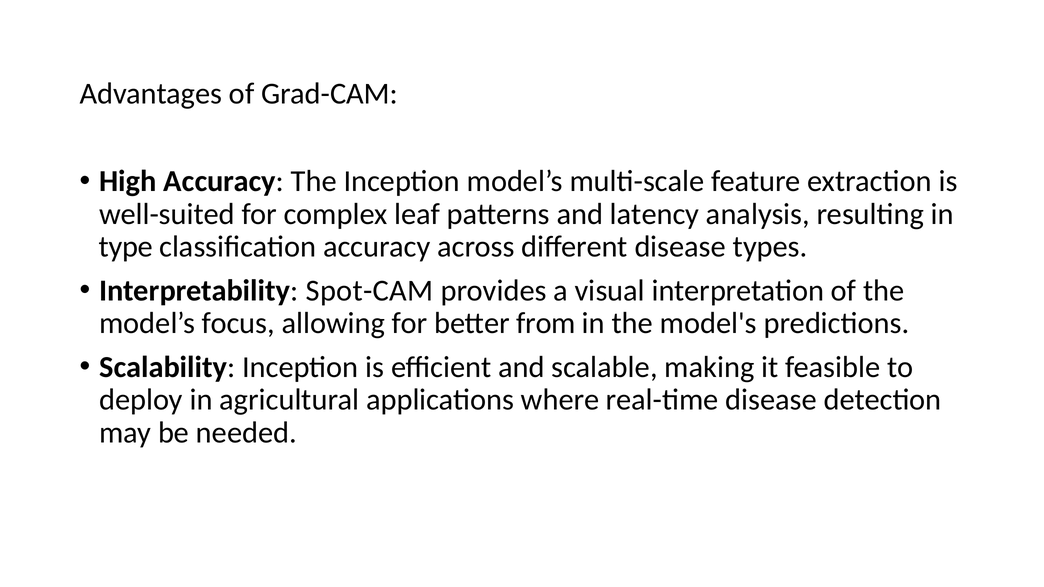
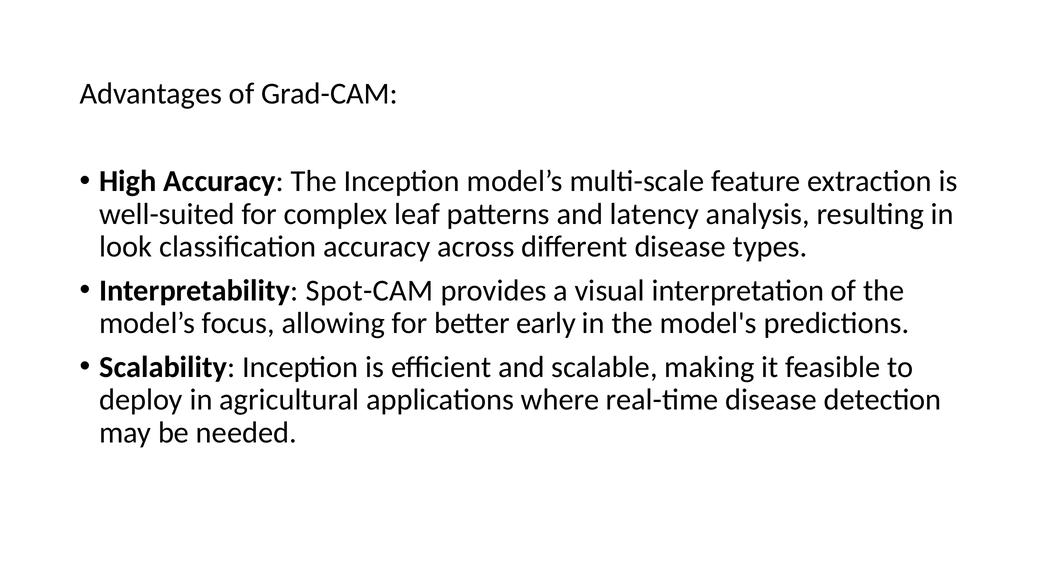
type: type -> look (126, 247)
from: from -> early (546, 324)
